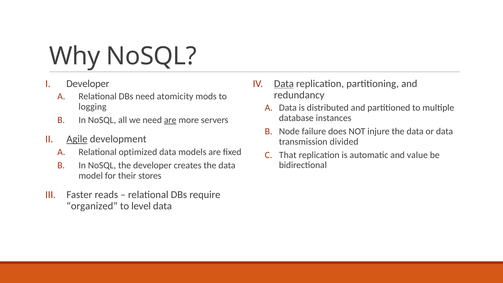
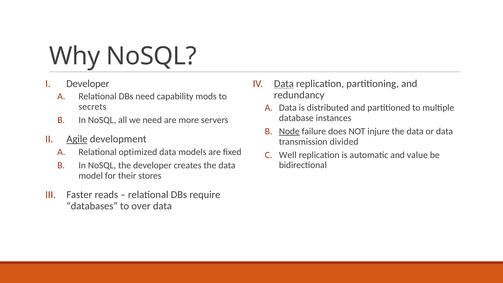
atomicity: atomicity -> capability (175, 97)
logging: logging -> secrets (92, 107)
are underline: present -> none (170, 120)
Node underline: none -> present (289, 131)
That: That -> Well (288, 155)
organized: organized -> databases (92, 206)
level: level -> over (141, 206)
